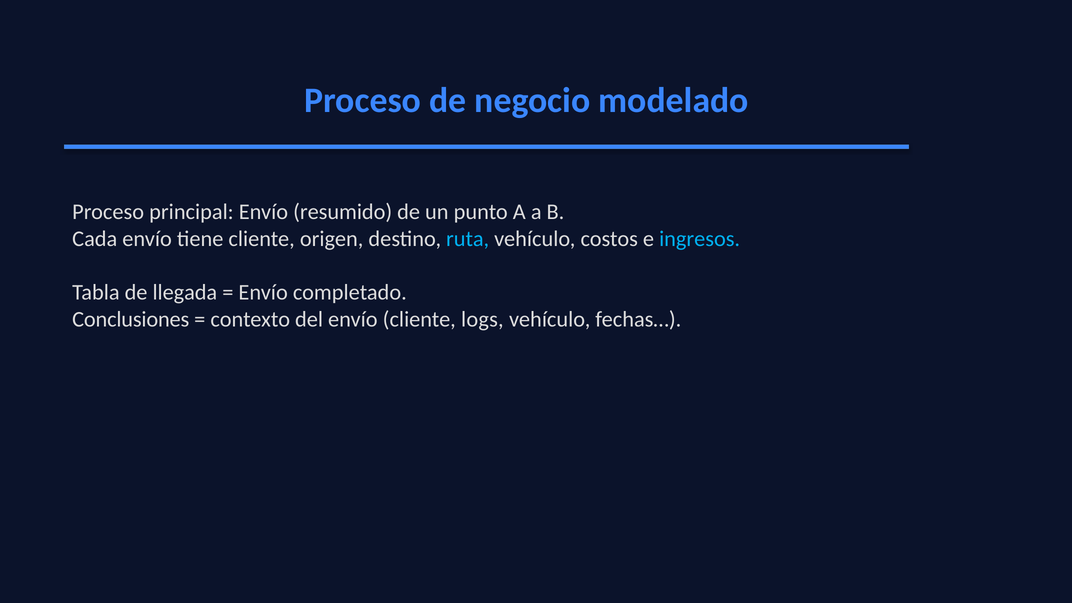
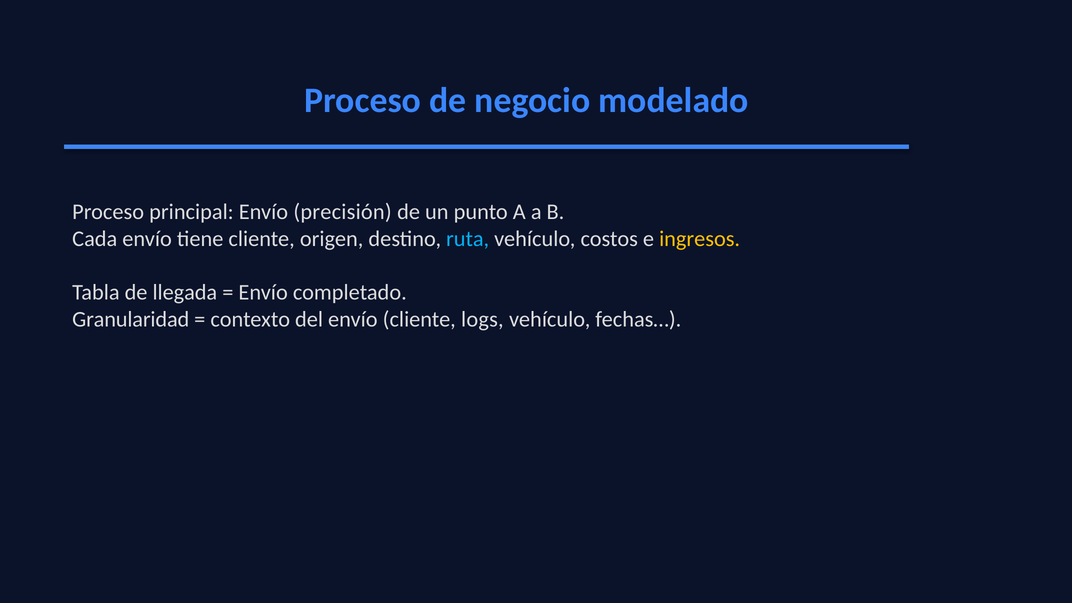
resumido: resumido -> precisión (343, 212)
ingresos colour: light blue -> yellow (700, 239)
Conclusiones: Conclusiones -> Granularidad (131, 319)
